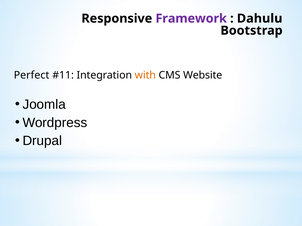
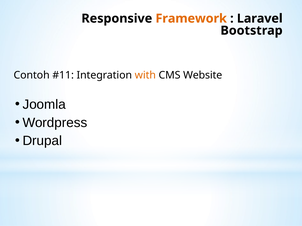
Framework colour: purple -> orange (191, 19)
Dahulu: Dahulu -> Laravel (260, 19)
Perfect: Perfect -> Contoh (32, 75)
